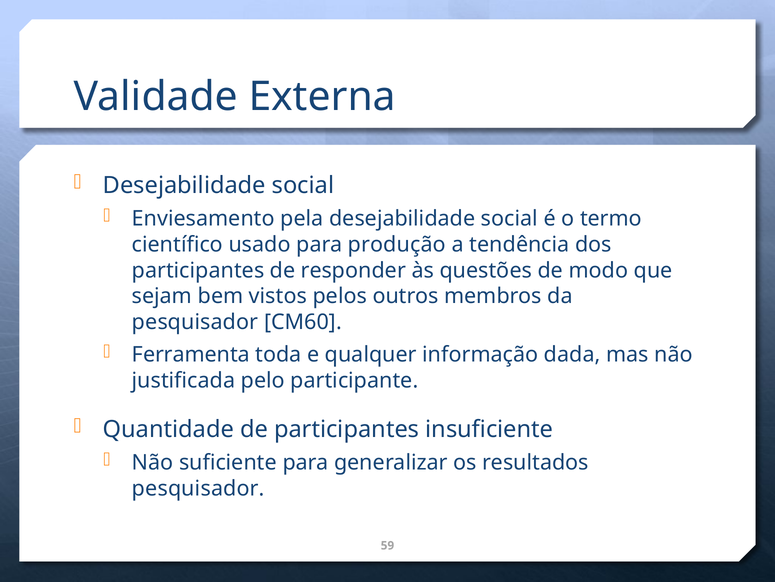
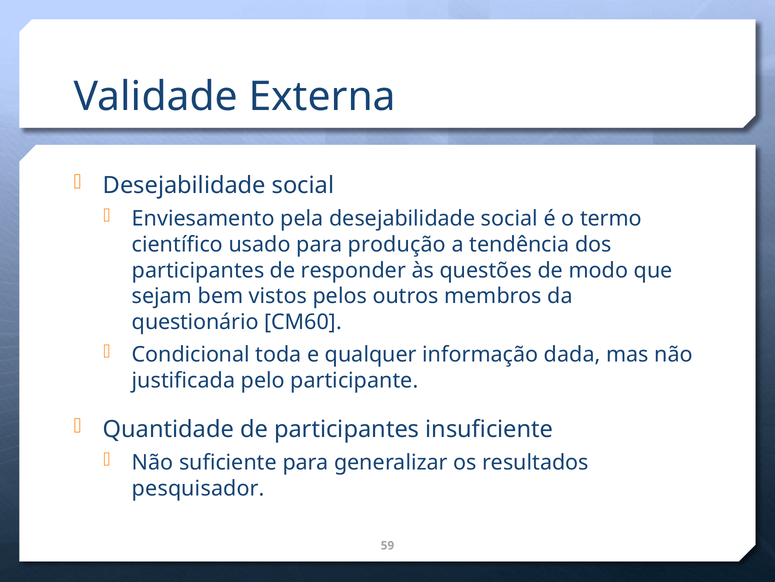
pesquisador: pesquisador -> questionário (195, 322)
Ferramenta: Ferramenta -> Condicional (191, 354)
